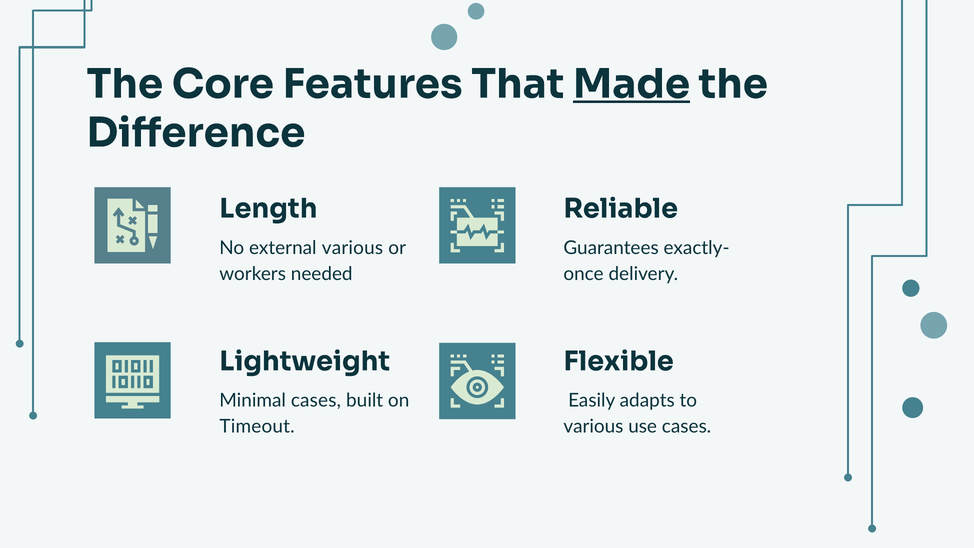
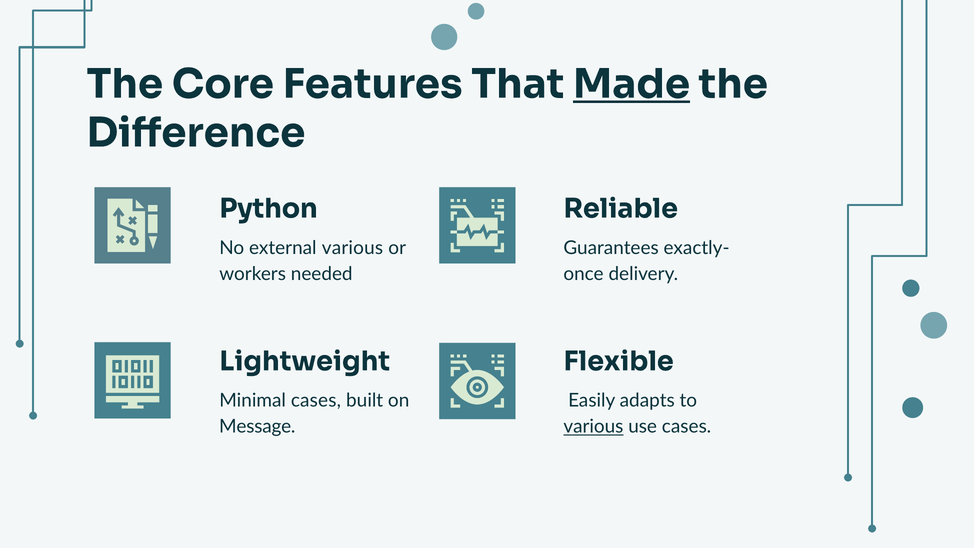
Length: Length -> Python (269, 209)
Timeout: Timeout -> Message (257, 427)
various underline: none -> present (593, 427)
